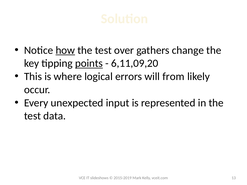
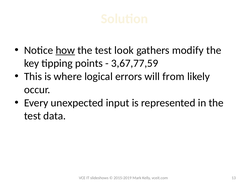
over: over -> look (124, 50)
change: change -> modify (188, 50)
points underline: present -> none (89, 63)
6,11,09,20: 6,11,09,20 -> 3,67,77,59 (135, 63)
